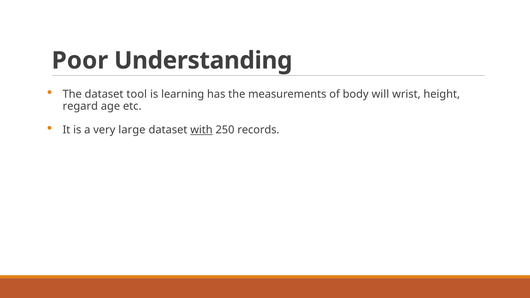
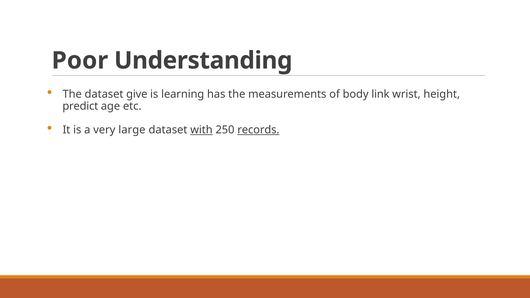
tool: tool -> give (137, 94)
will: will -> link (380, 94)
regard: regard -> predict (80, 106)
records underline: none -> present (258, 130)
